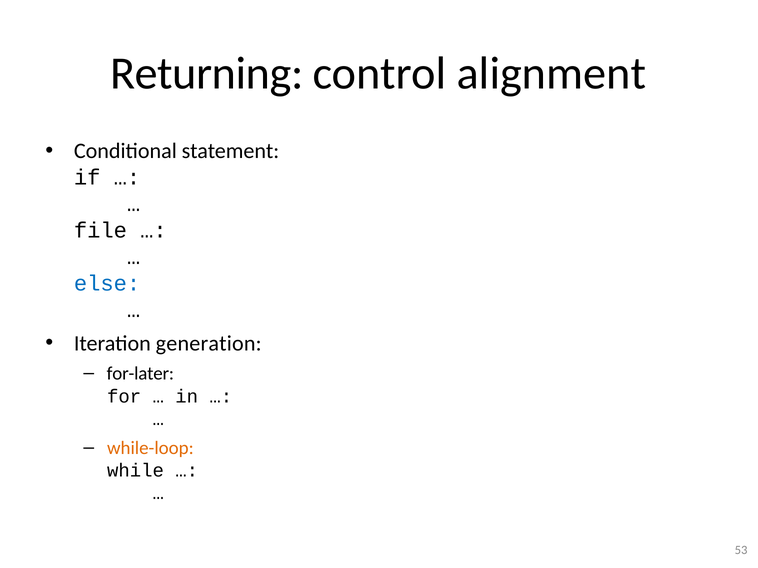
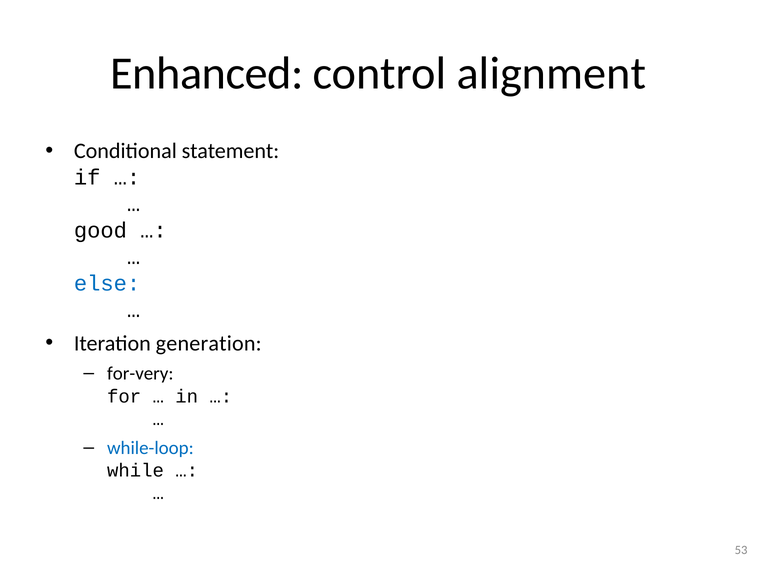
Returning: Returning -> Enhanced (207, 73)
file: file -> good (100, 231)
for-later: for-later -> for-very (140, 374)
while-loop colour: orange -> blue (150, 448)
